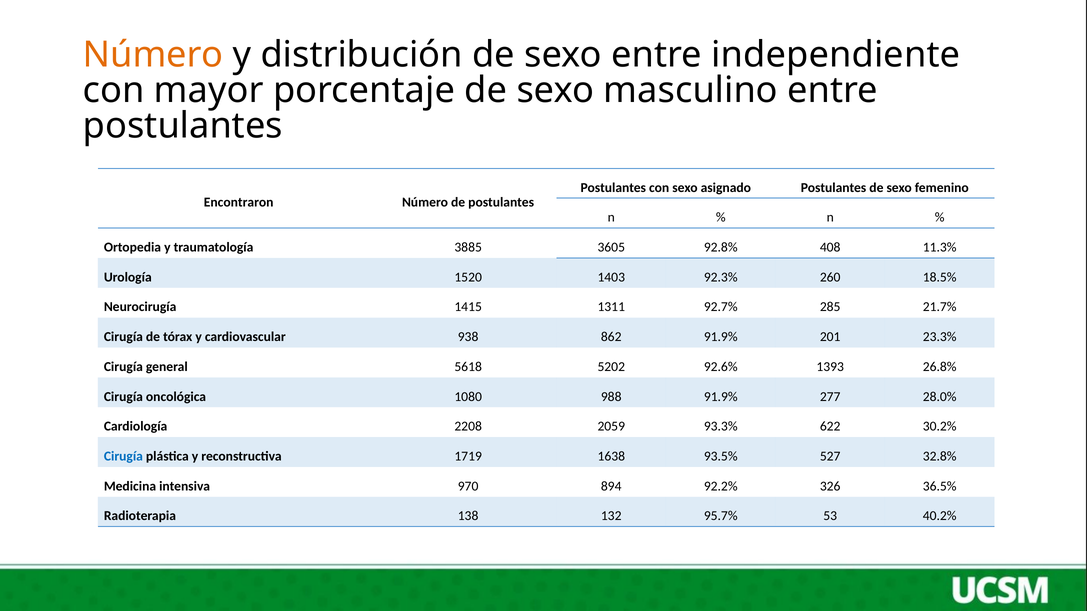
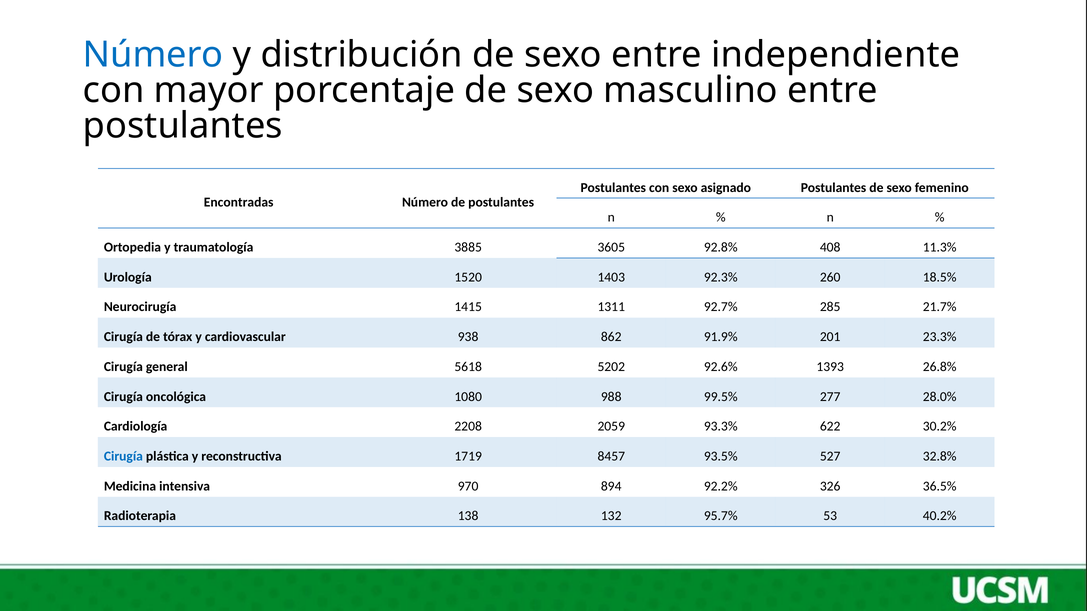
Número colour: orange -> blue (153, 55)
Encontraron: Encontraron -> Encontradas (239, 203)
988 91.9%: 91.9% -> 99.5% (721, 397)
1638: 1638 -> 8457 (611, 457)
